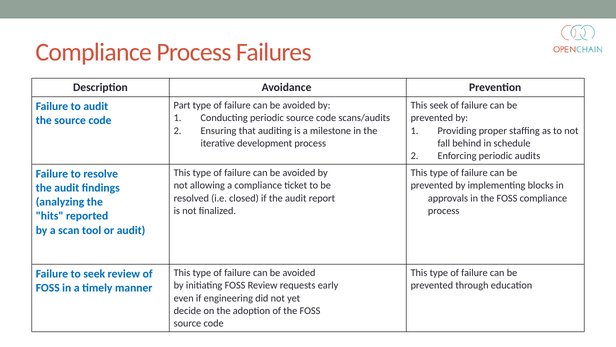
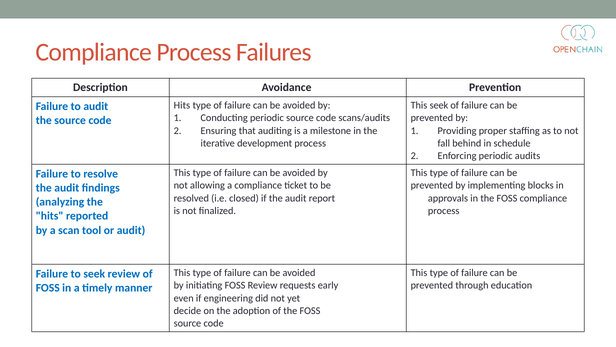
Part: Part -> Hits (182, 105)
